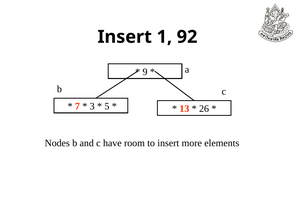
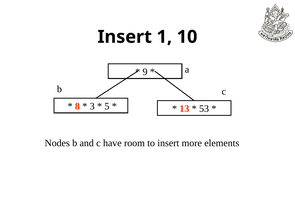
92: 92 -> 10 (187, 37)
7: 7 -> 8 (77, 106)
26: 26 -> 53 (204, 109)
